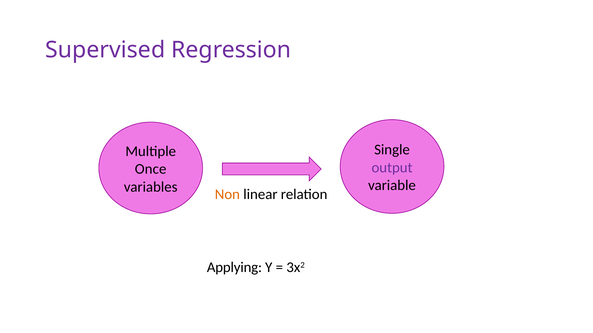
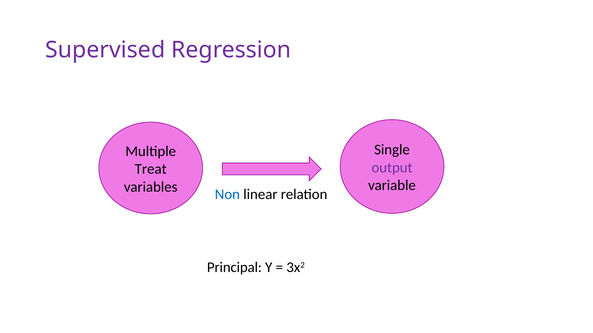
Once: Once -> Treat (151, 169)
Non colour: orange -> blue (227, 195)
Applying: Applying -> Principal (234, 268)
